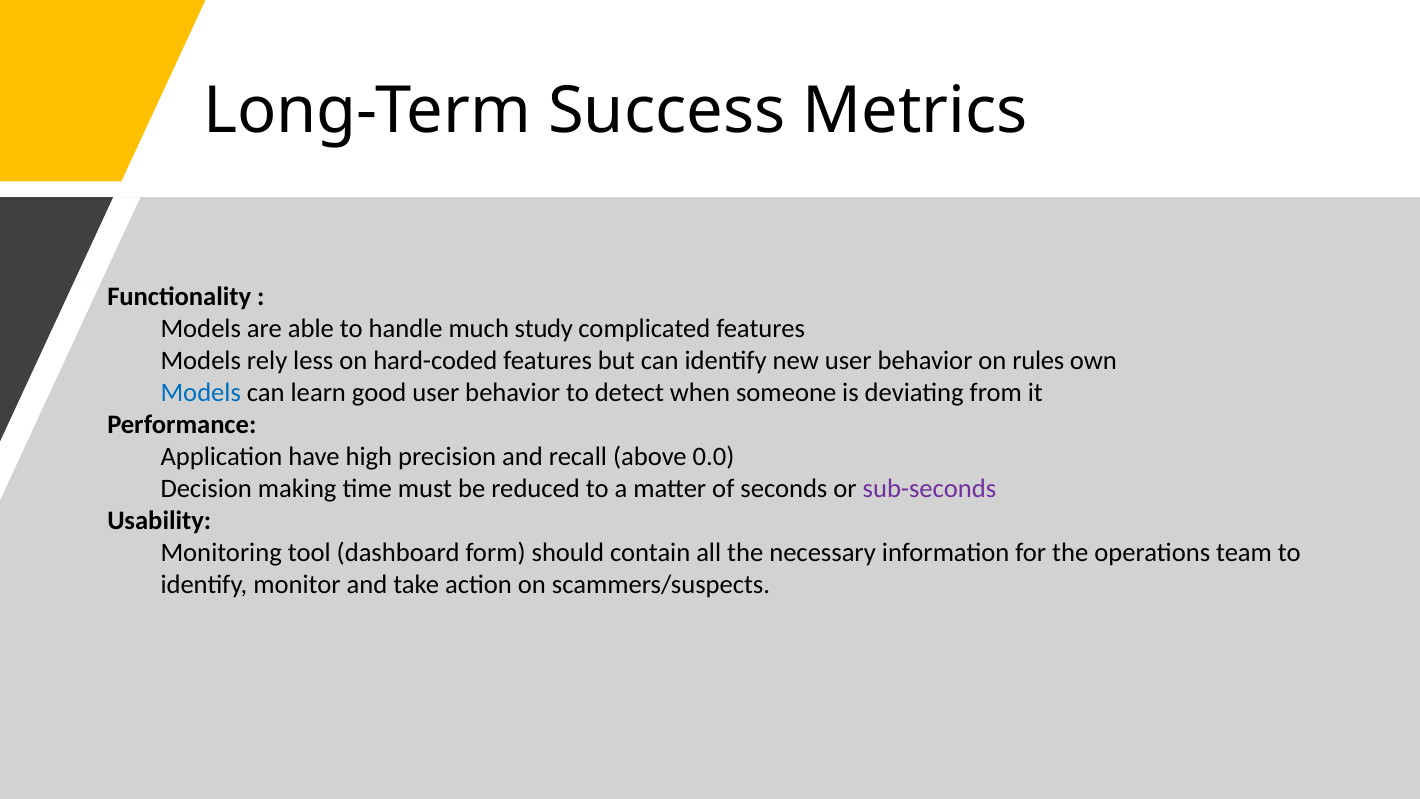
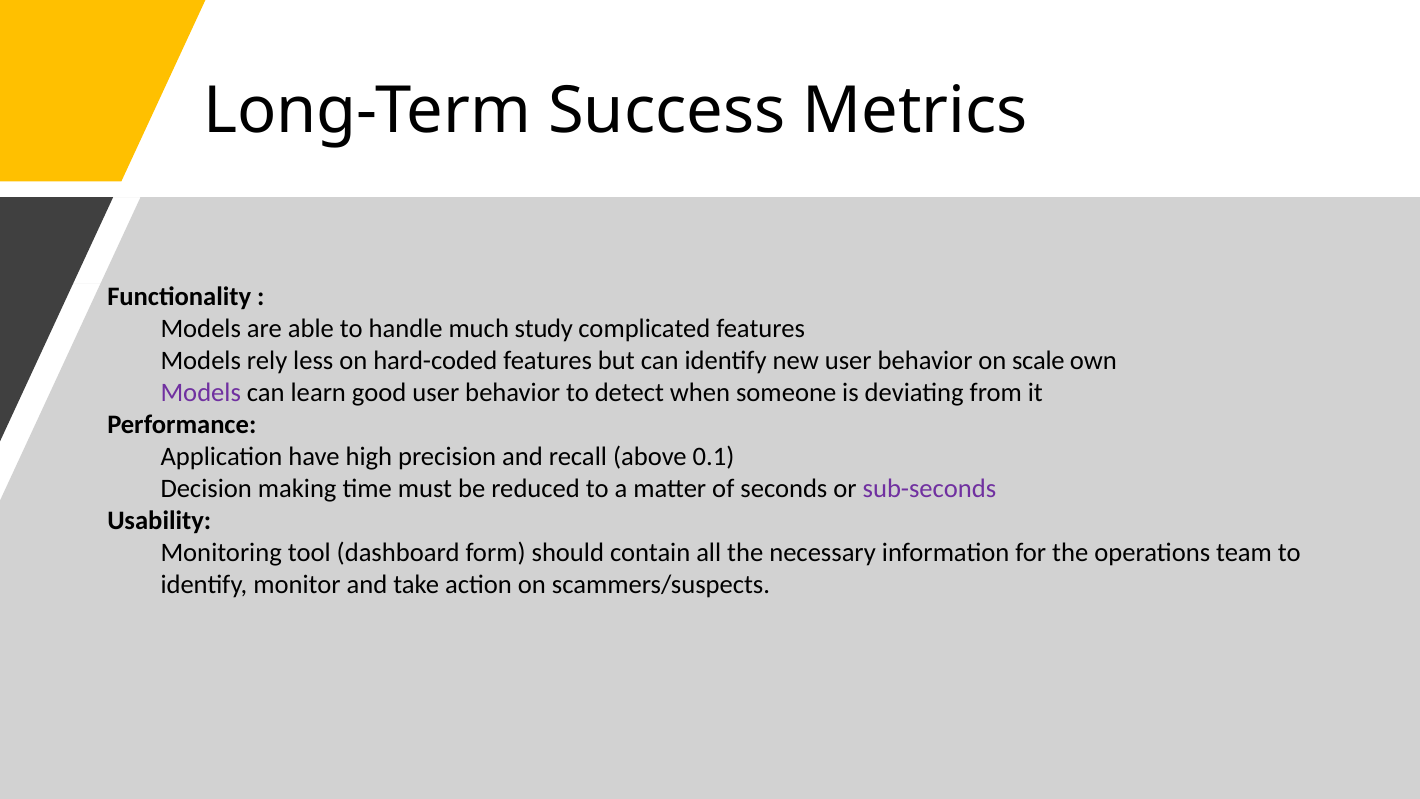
rules: rules -> scale (1038, 361)
Models colour: blue -> purple (201, 393)
0.0: 0.0 -> 0.1 (713, 457)
